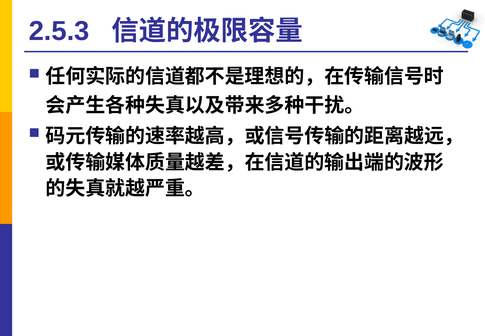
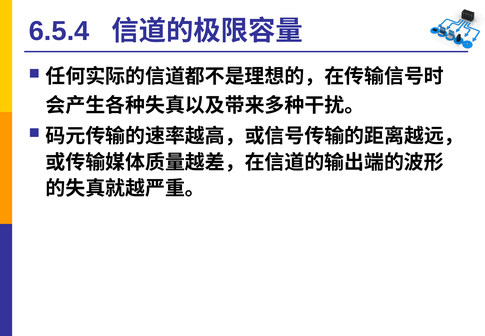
2.5.3: 2.5.3 -> 6.5.4 (59, 31)
